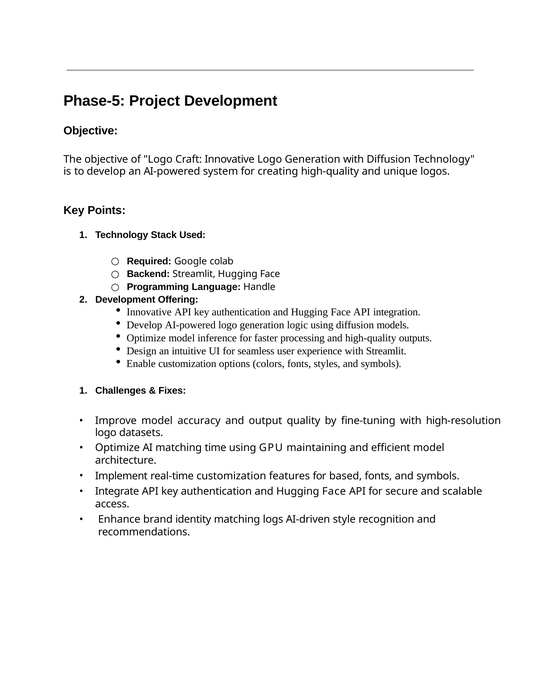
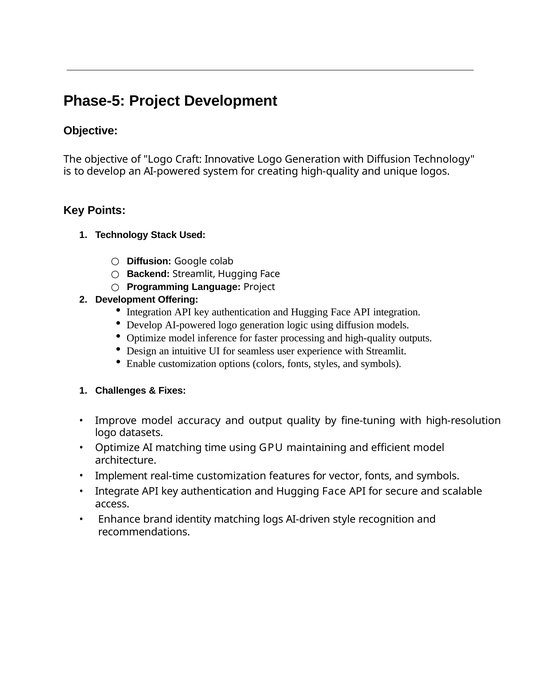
Required: Required -> Diffusion (149, 261)
Language Handle: Handle -> Project (259, 287)
Innovative: Innovative -> Integration (149, 312)
based: based -> vector (346, 476)
